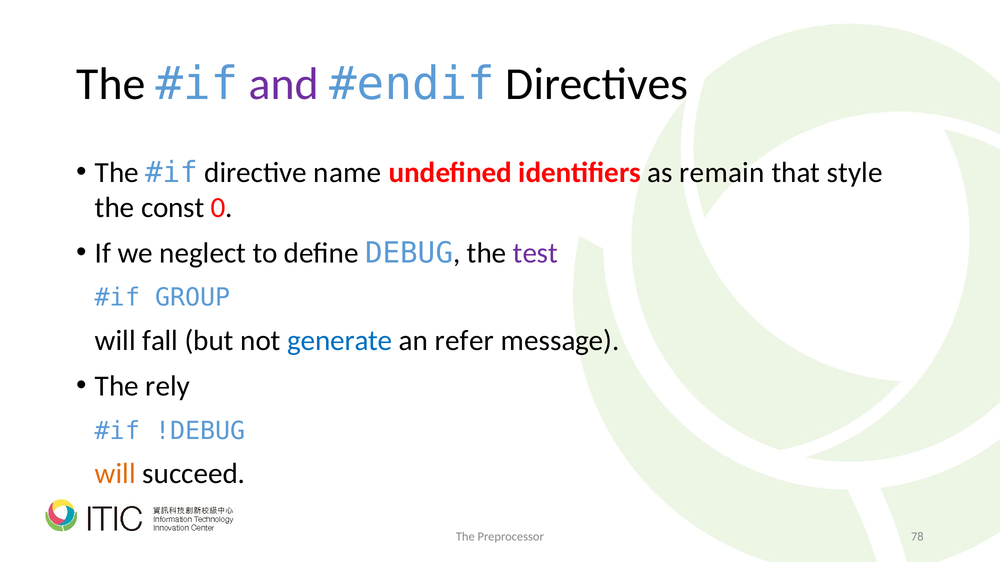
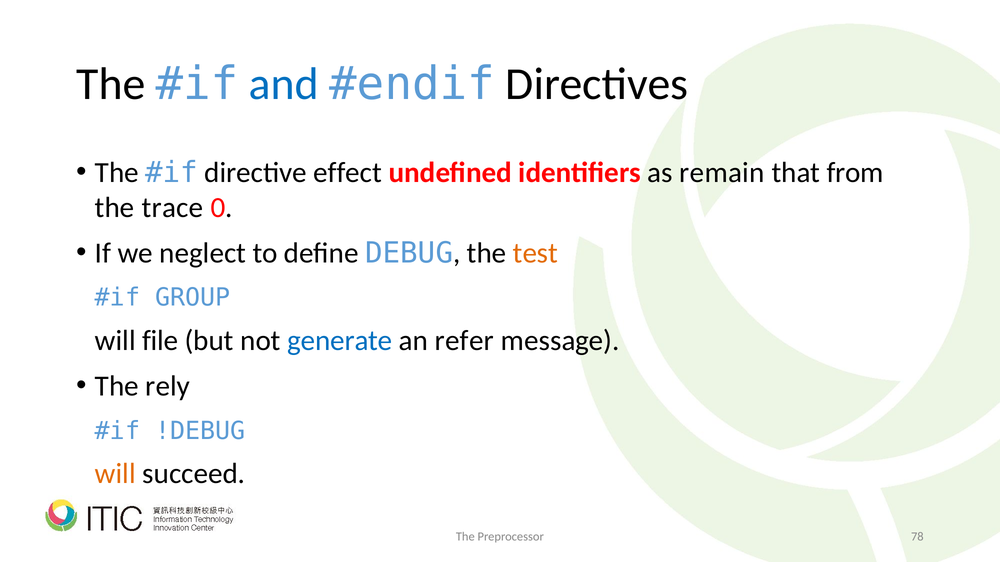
and colour: purple -> blue (284, 84)
name: name -> effect (348, 173)
style: style -> from (855, 173)
const: const -> trace (172, 208)
test colour: purple -> orange (535, 253)
fall: fall -> file (160, 341)
